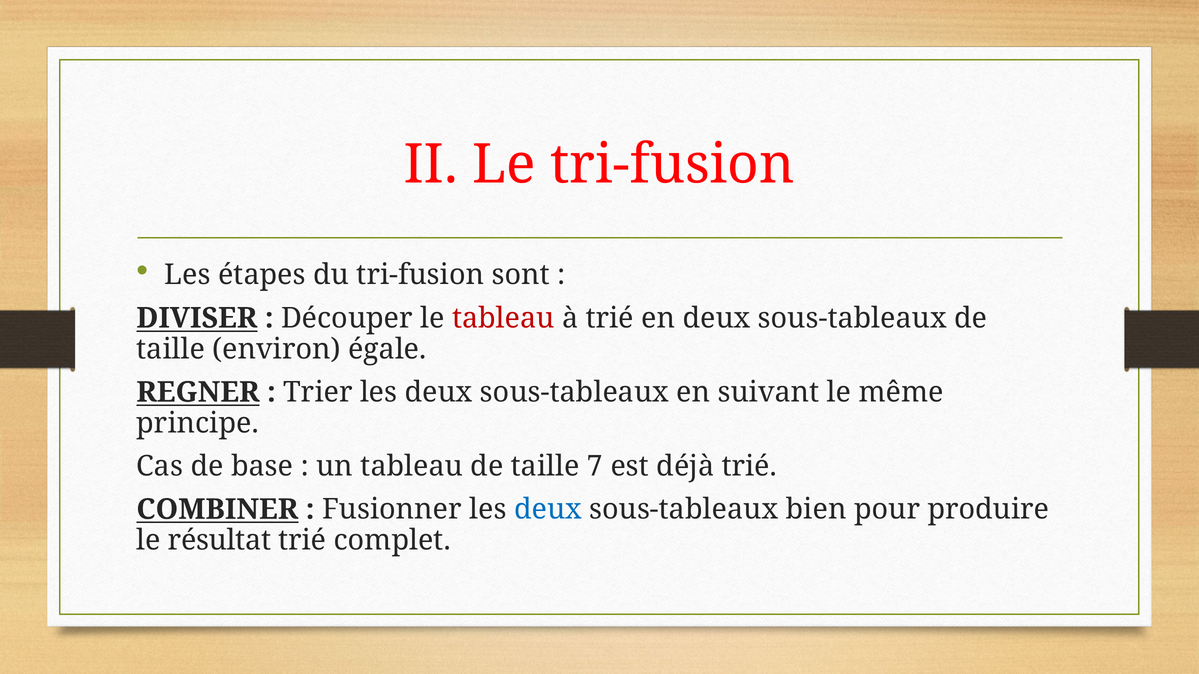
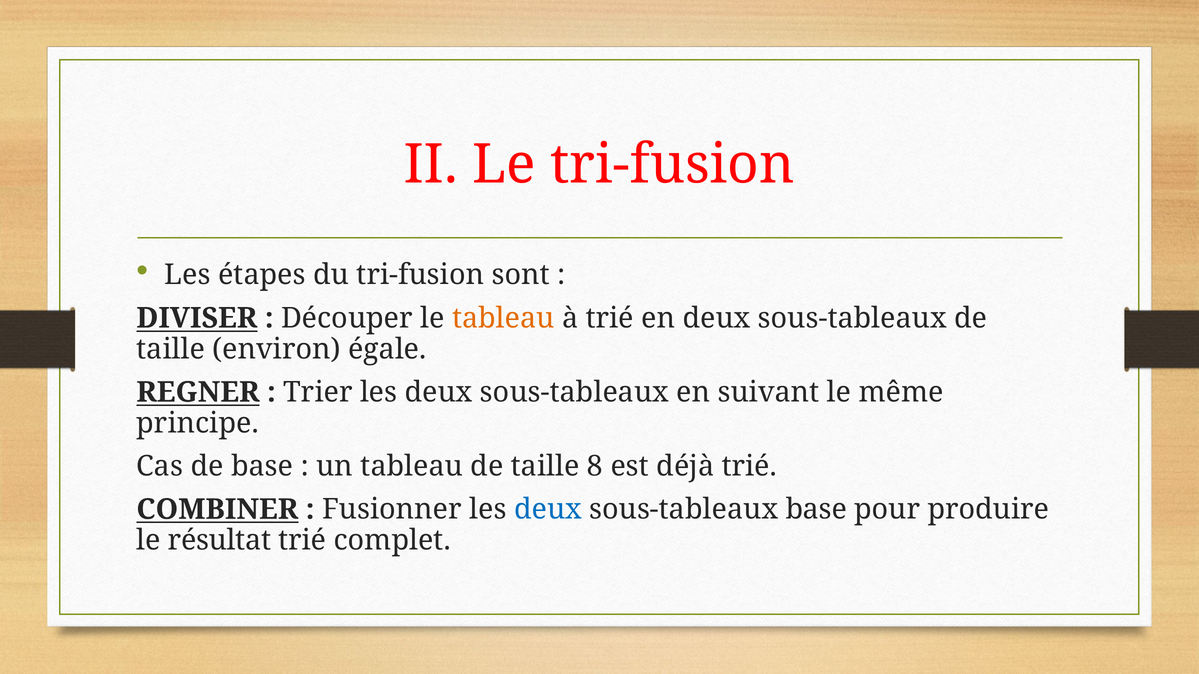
tableau colour: red -> orange (503, 318)
7: 7 -> 8 (595, 467)
sous-tableaux bien: bien -> base (816, 510)
